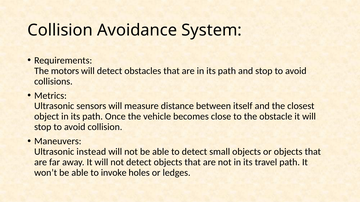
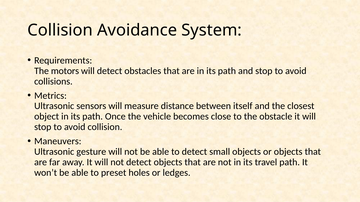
instead: instead -> gesture (91, 152)
invoke: invoke -> preset (114, 173)
